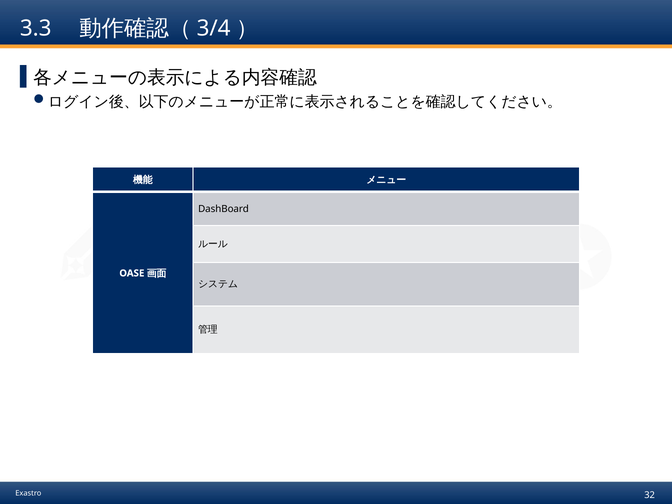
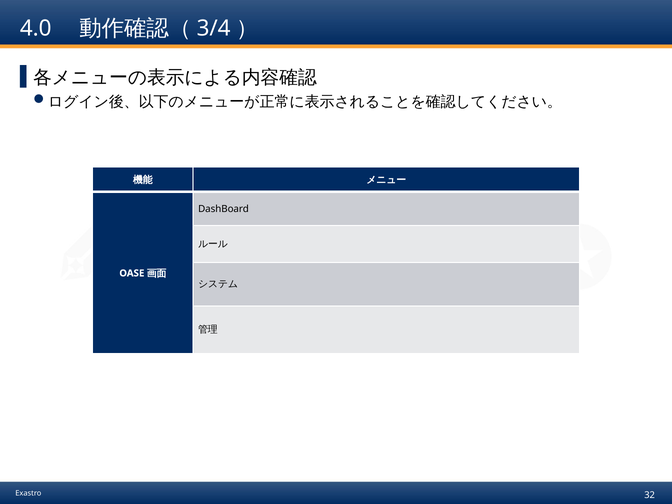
3.3: 3.3 -> 4.0 (36, 29)
